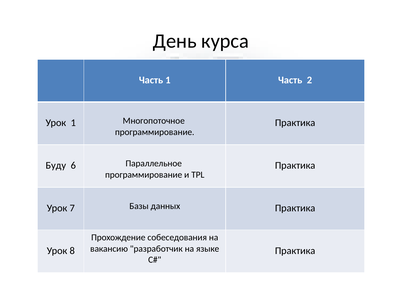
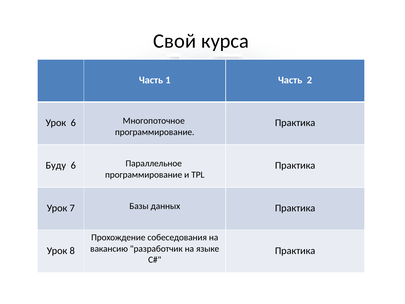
День: День -> Свой (175, 41)
Урок 1: 1 -> 6 (73, 123)
